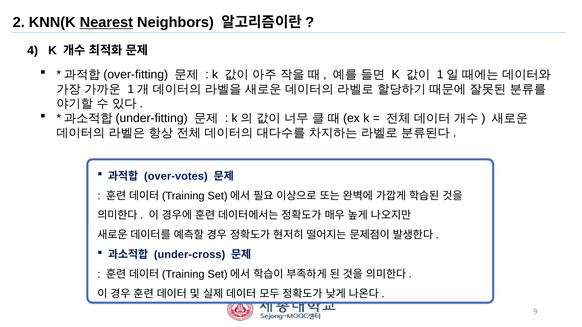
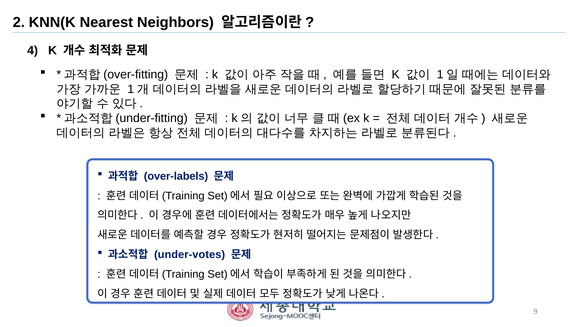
Nearest underline: present -> none (106, 22)
over-votes: over-votes -> over-labels (176, 176)
under-cross: under-cross -> under-votes (190, 255)
